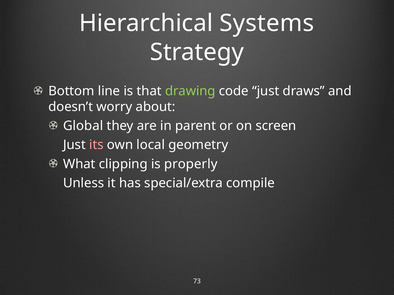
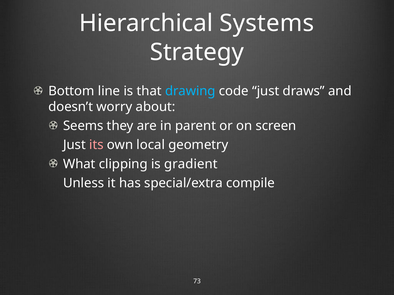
drawing colour: light green -> light blue (190, 91)
Global: Global -> Seems (83, 126)
properly: properly -> gradient (191, 164)
